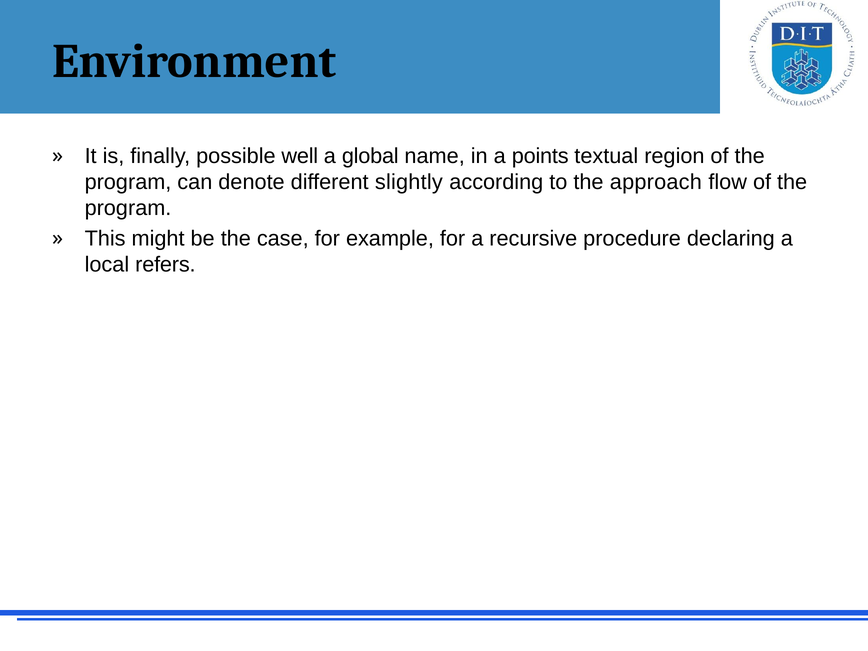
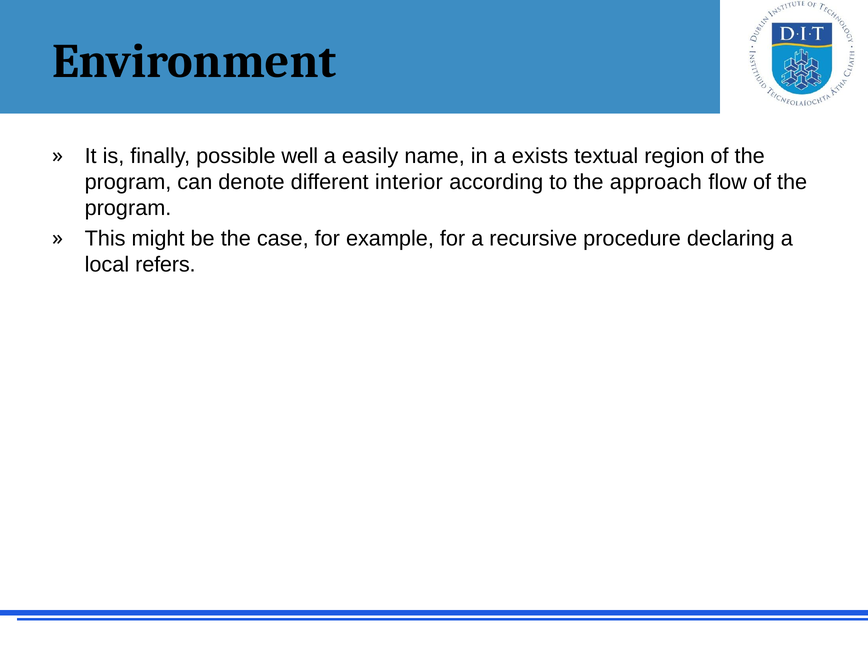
global: global -> easily (370, 156)
points: points -> exists (540, 156)
slightly: slightly -> interior (409, 182)
